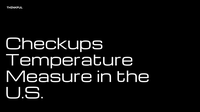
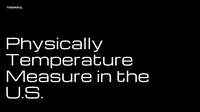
Checkups: Checkups -> Physically (54, 44)
